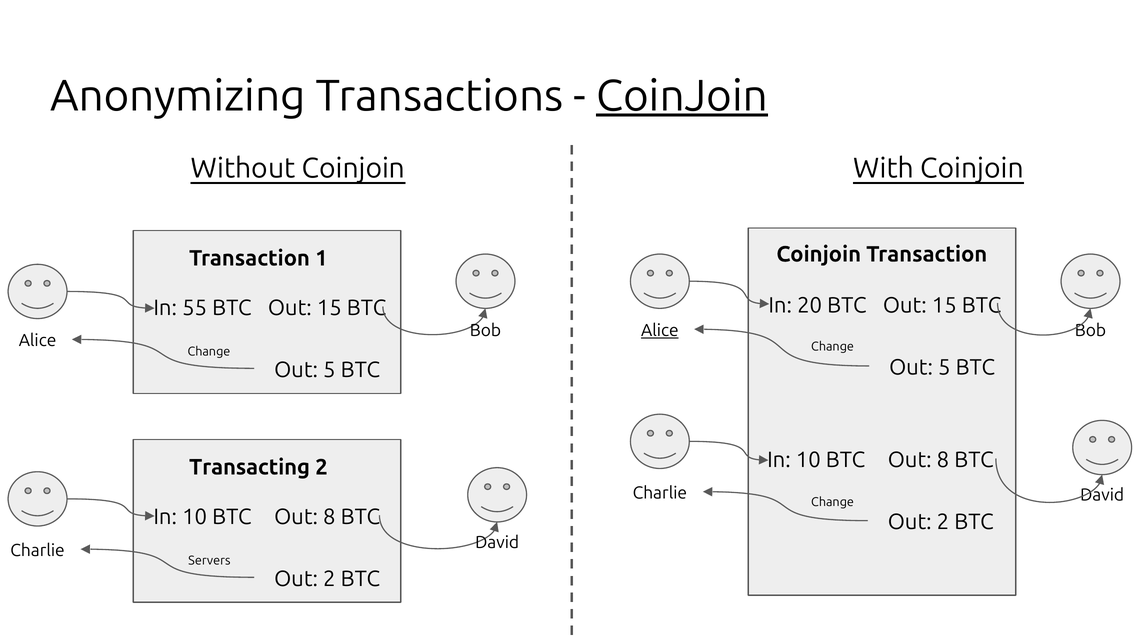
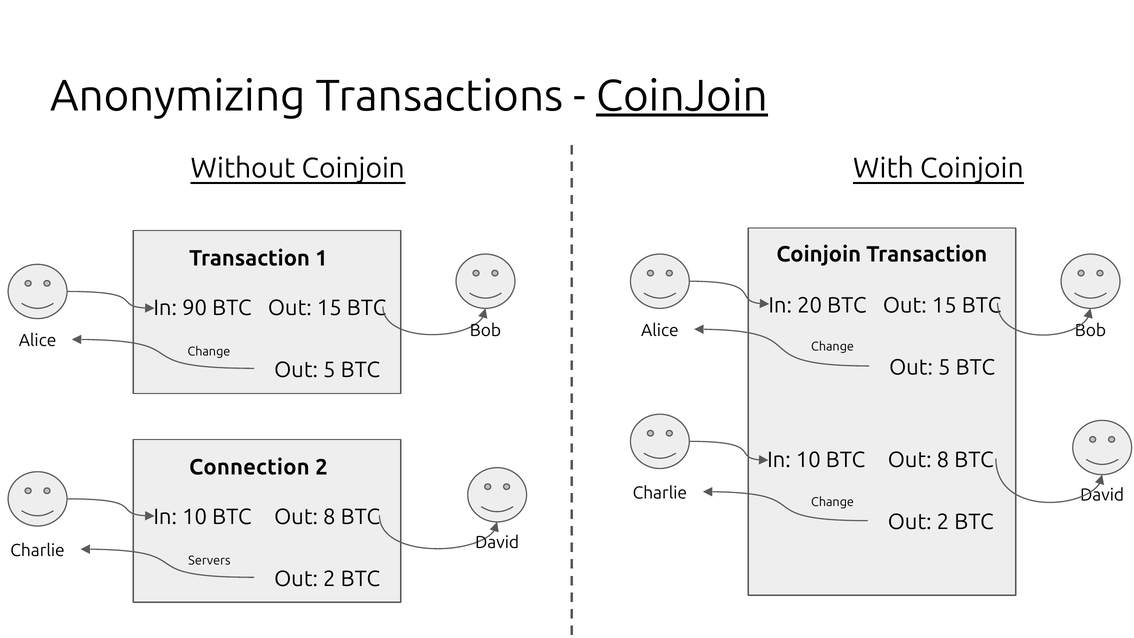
55: 55 -> 90 (195, 308)
Alice underline: present -> none (660, 330)
Transacting: Transacting -> Connection (249, 467)
